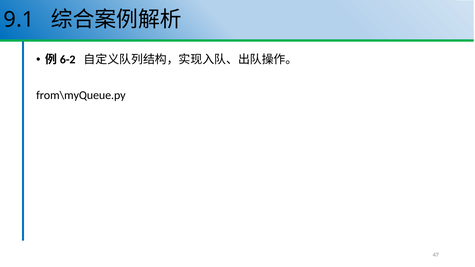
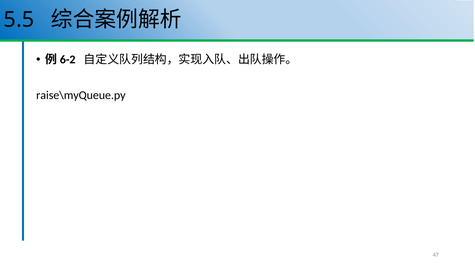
9.1: 9.1 -> 5.5 (19, 20)
from\myQueue.py: from\myQueue.py -> raise\myQueue.py (81, 95)
